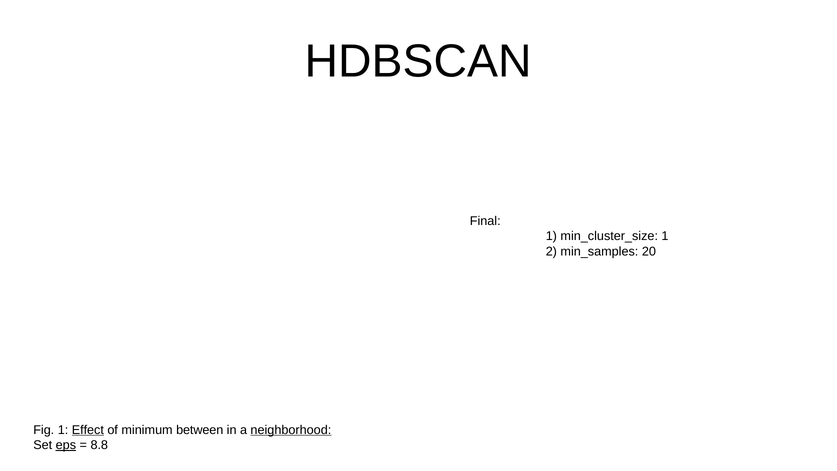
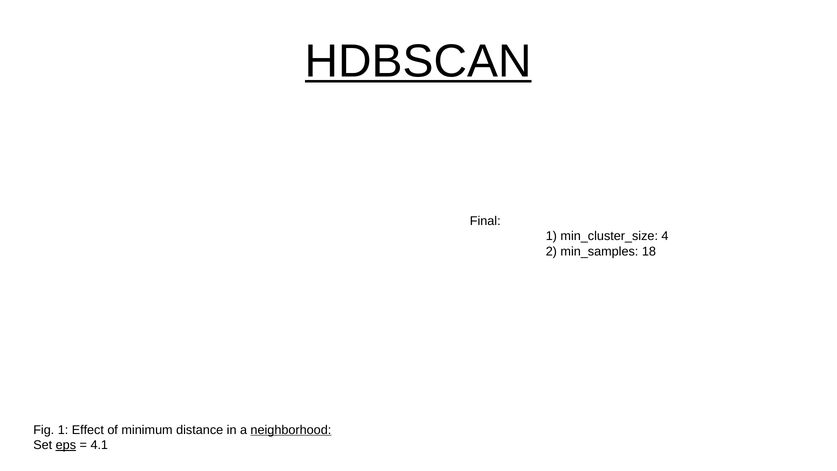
HDBSCAN underline: none -> present (418, 61)
min_cluster_size 1: 1 -> 4 (665, 236)
20: 20 -> 18 (649, 251)
Effect underline: present -> none (88, 430)
between: between -> distance (200, 430)
8.8: 8.8 -> 4.1 (99, 445)
